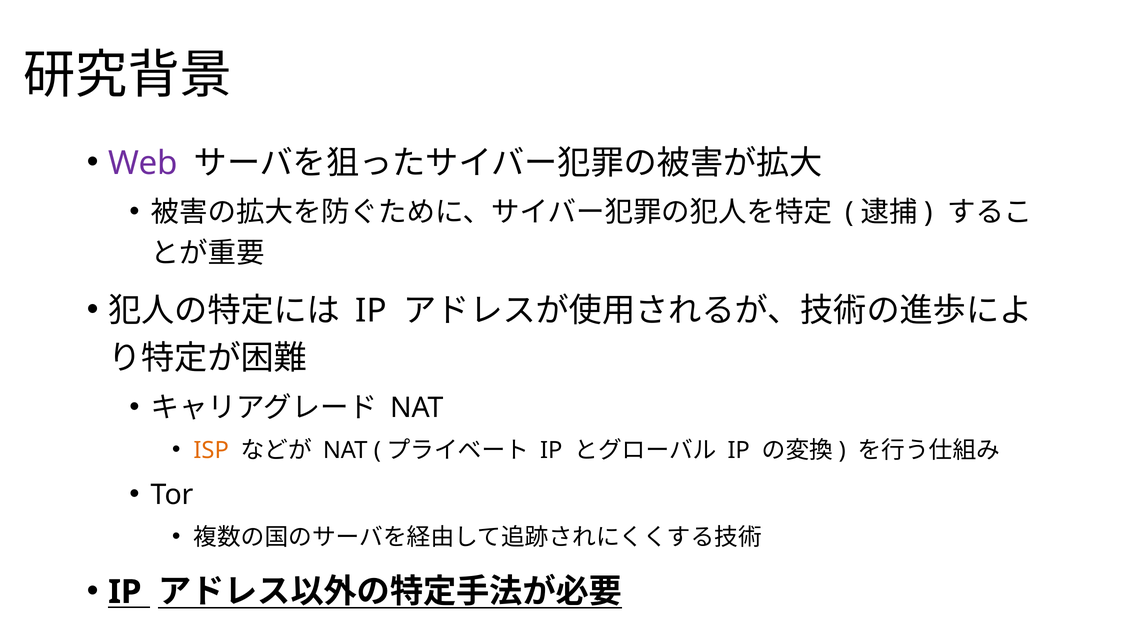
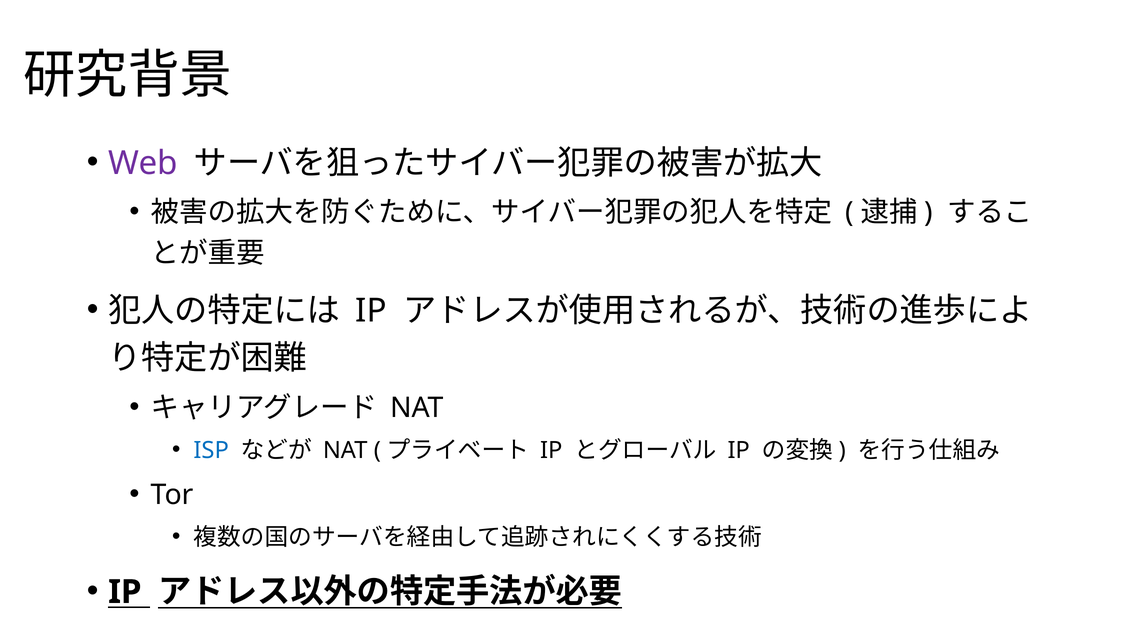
ISP colour: orange -> blue (211, 450)
